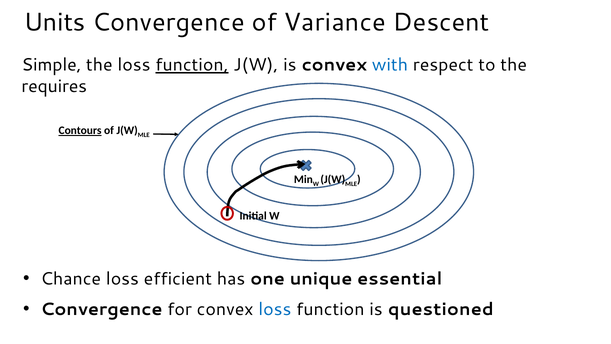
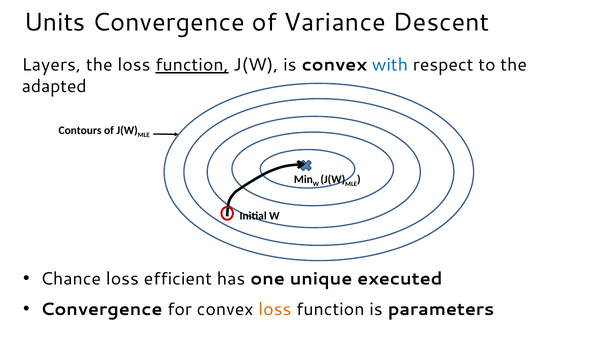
Simple: Simple -> Layers (51, 65)
requires: requires -> adapted (54, 86)
Contours underline: present -> none (80, 130)
essential: essential -> executed (400, 279)
loss colour: blue -> orange (275, 309)
questioned: questioned -> parameters (441, 309)
